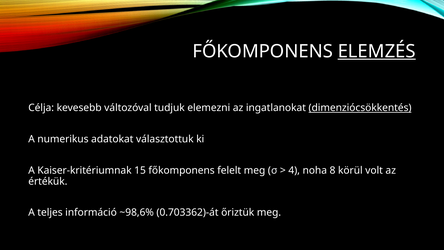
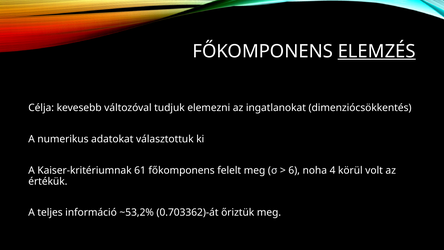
dimenziócsökkentés underline: present -> none (360, 108)
15: 15 -> 61 (140, 170)
4: 4 -> 6 (294, 170)
8: 8 -> 4 (333, 170)
~98,6%: ~98,6% -> ~53,2% (137, 212)
